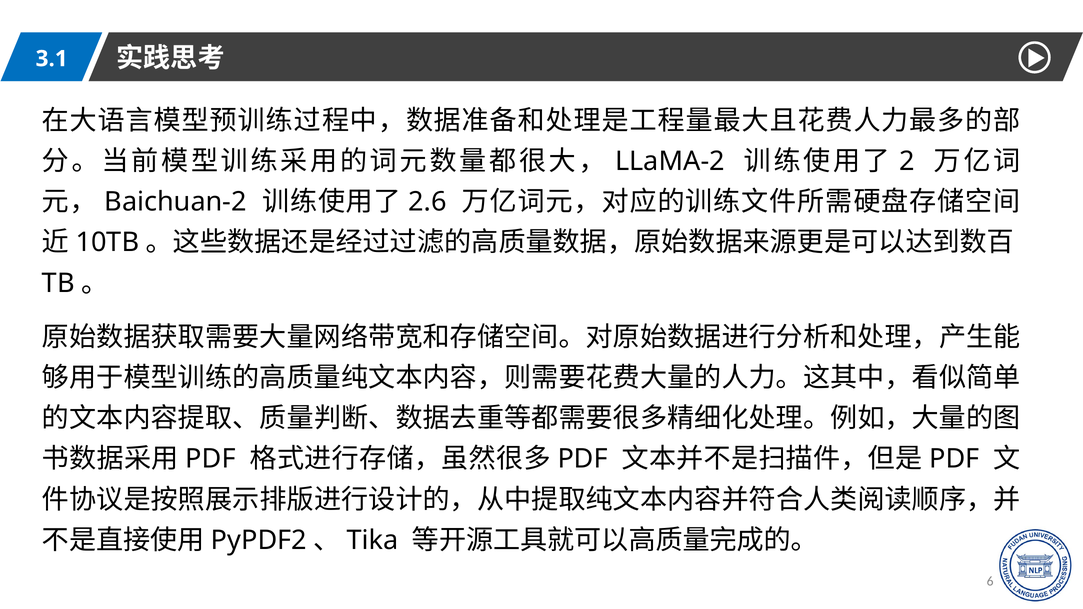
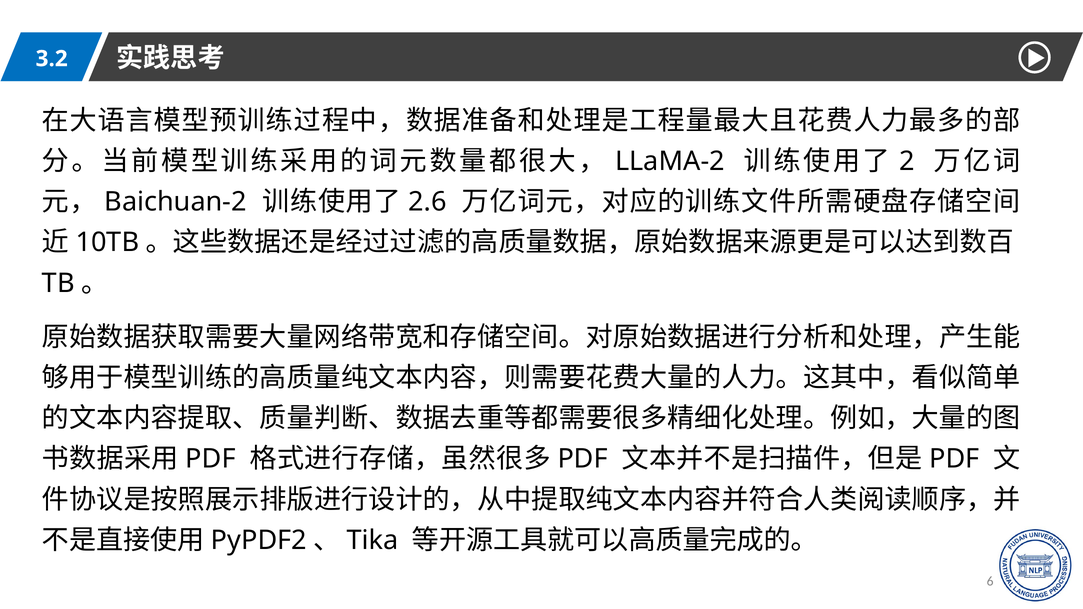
3.1: 3.1 -> 3.2 (52, 59)
